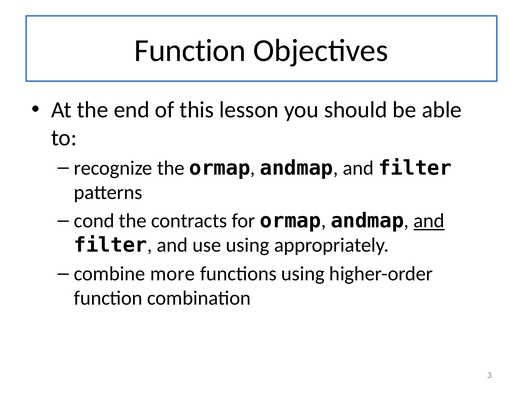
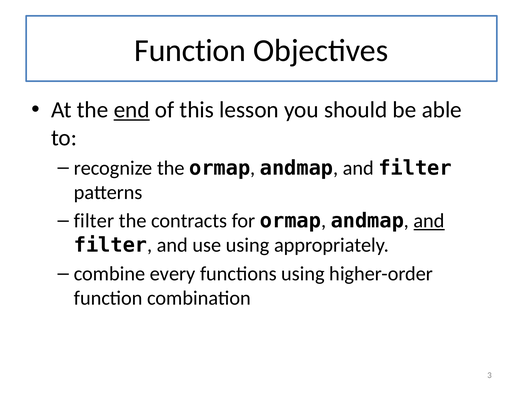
end underline: none -> present (132, 110)
cond: cond -> filter (94, 220)
more: more -> every (173, 273)
